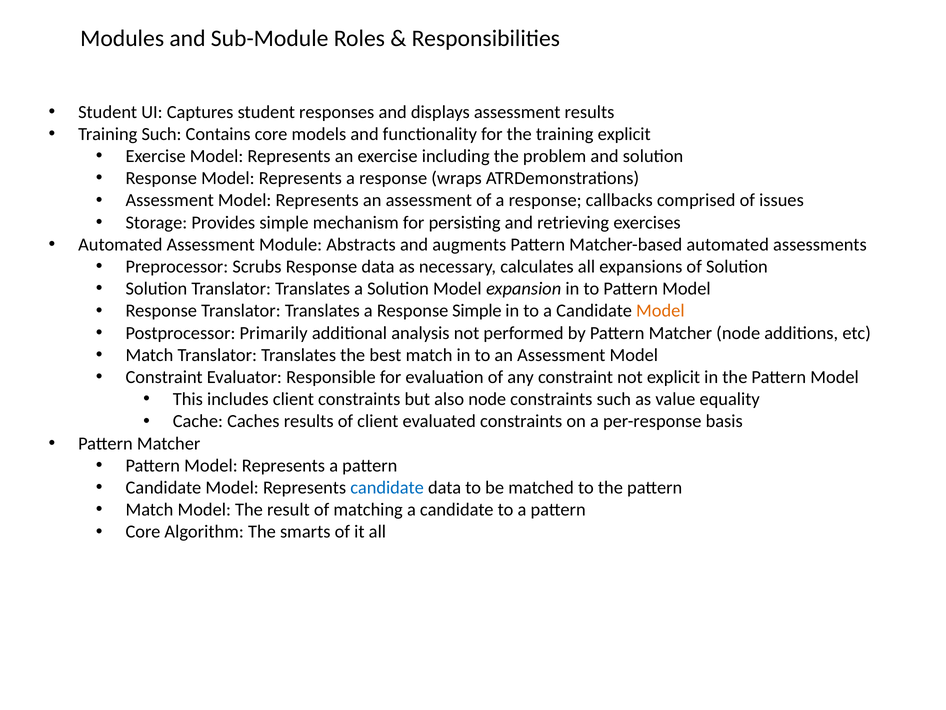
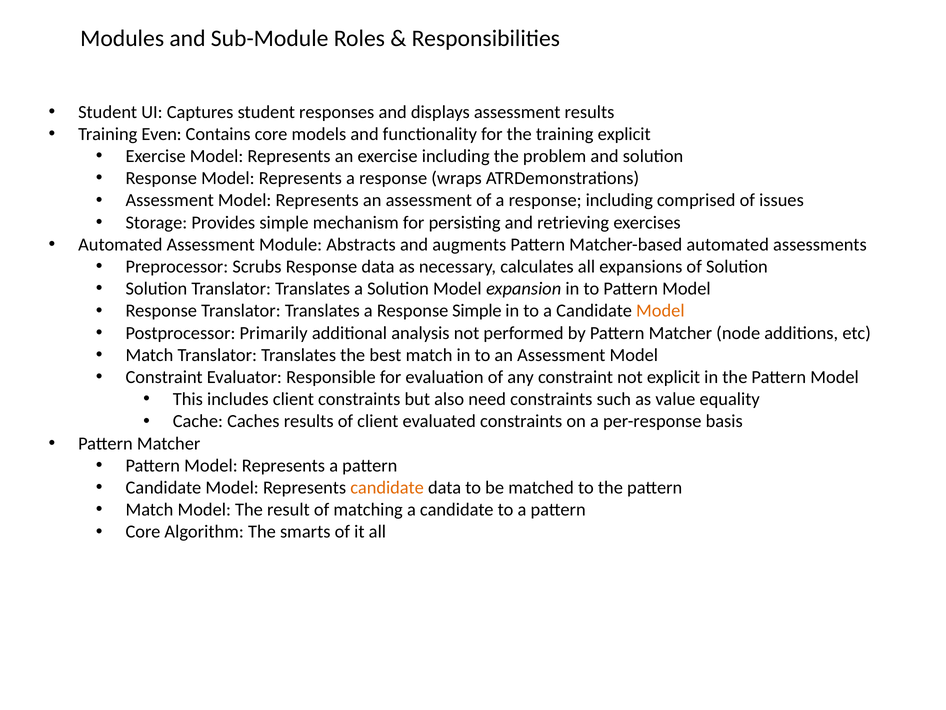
Training Such: Such -> Even (162, 134)
response callbacks: callbacks -> including (619, 200)
also node: node -> need (487, 399)
candidate colour: blue -> orange (387, 487)
